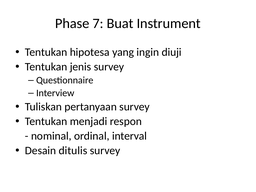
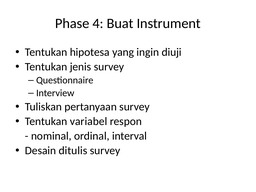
7: 7 -> 4 (98, 23)
menjadi: menjadi -> variabel (89, 121)
